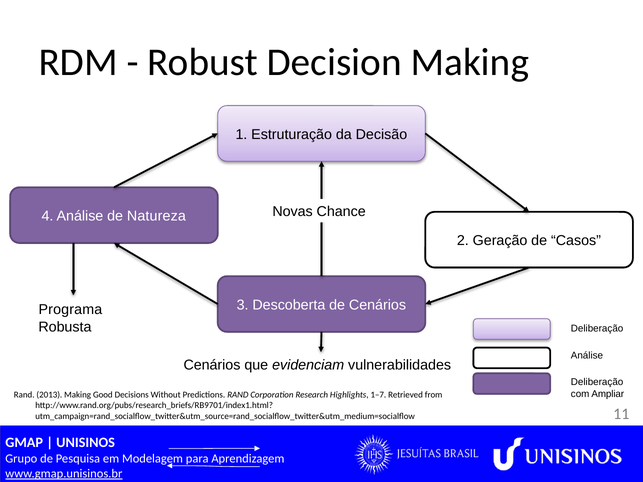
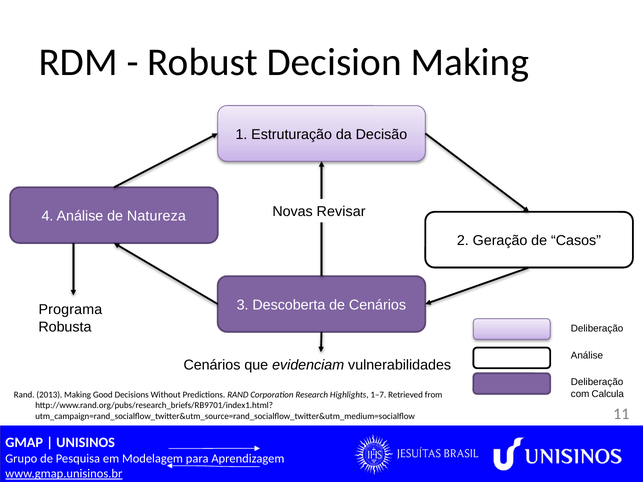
Chance: Chance -> Revisar (341, 212)
Ampliar: Ampliar -> Calcula (608, 394)
